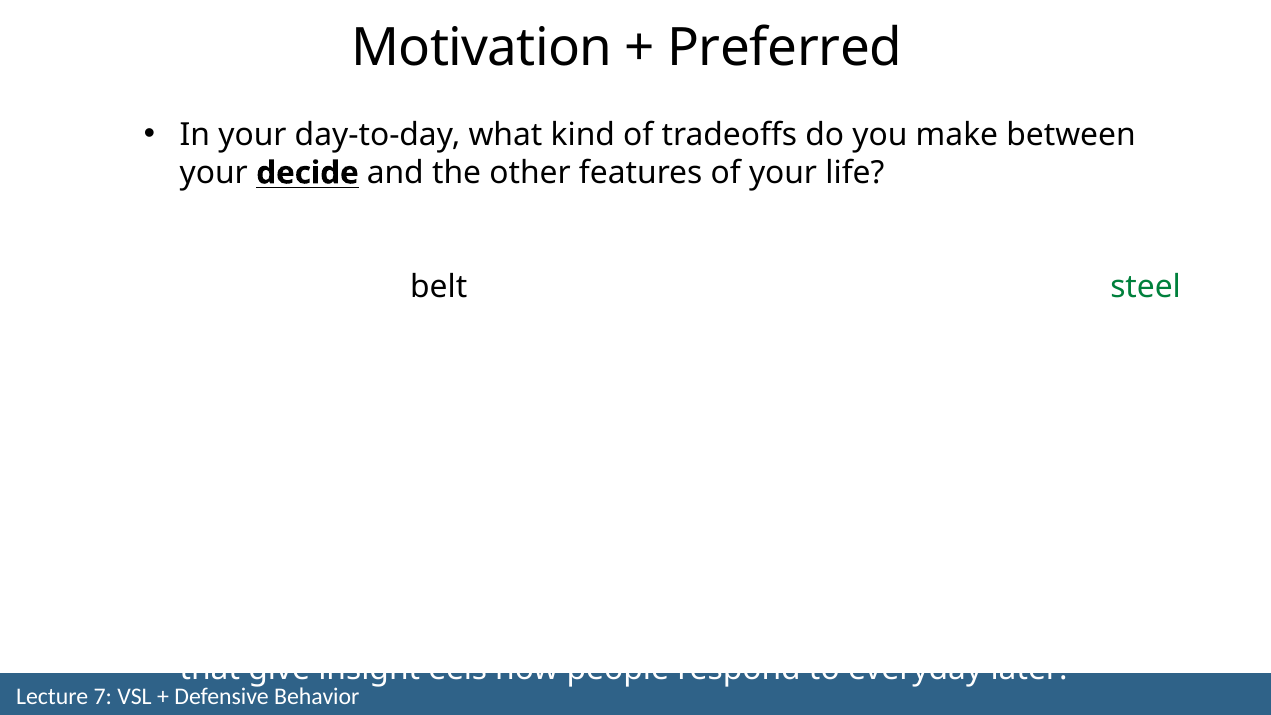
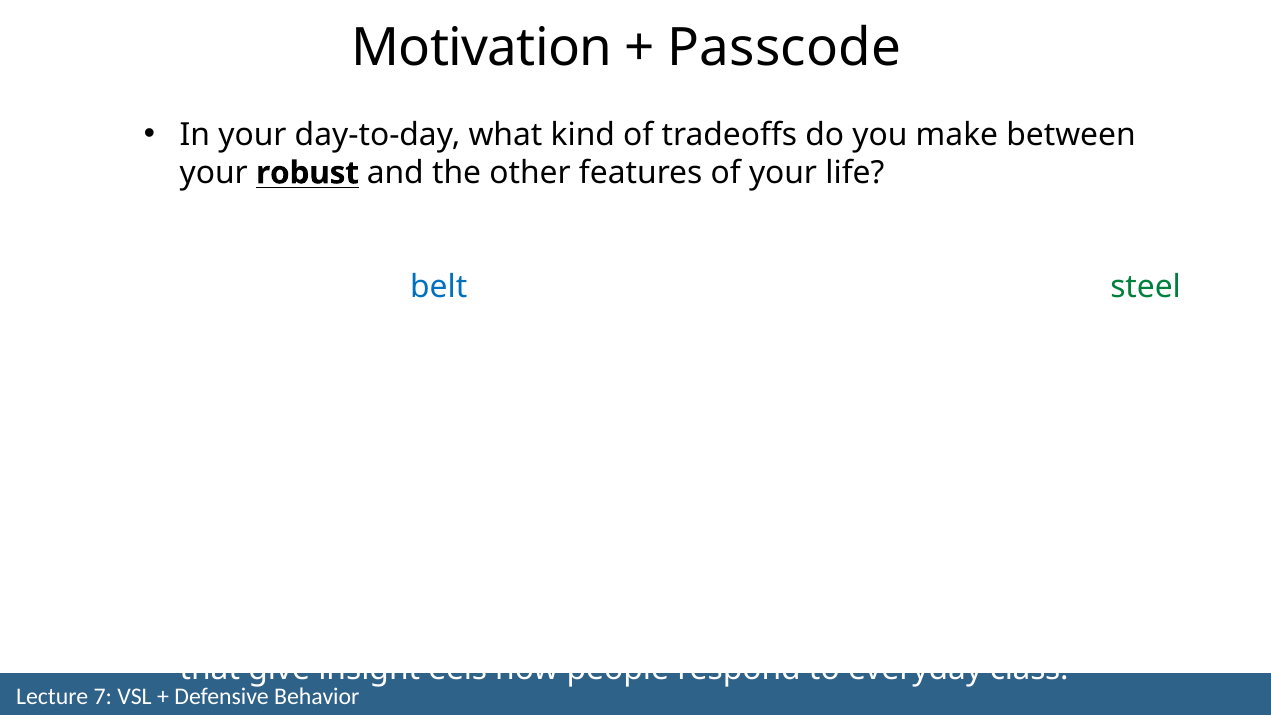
Preferred: Preferred -> Passcode (784, 48)
decide: decide -> robust (308, 173)
belt colour: black -> blue (439, 287)
everyday later: later -> class (1029, 669)
